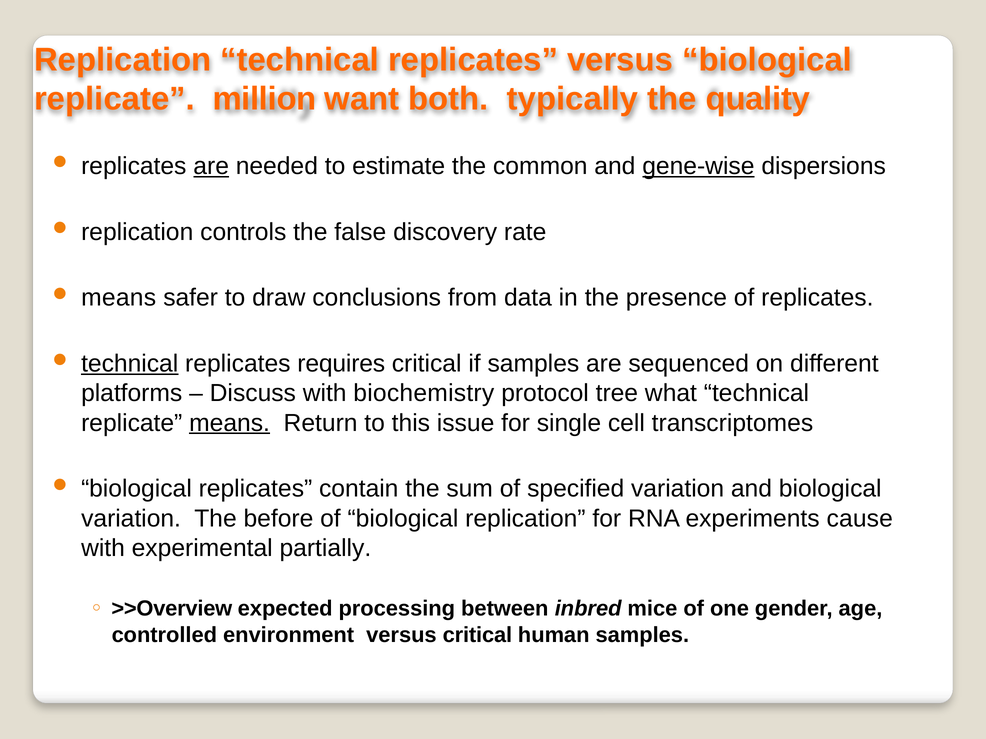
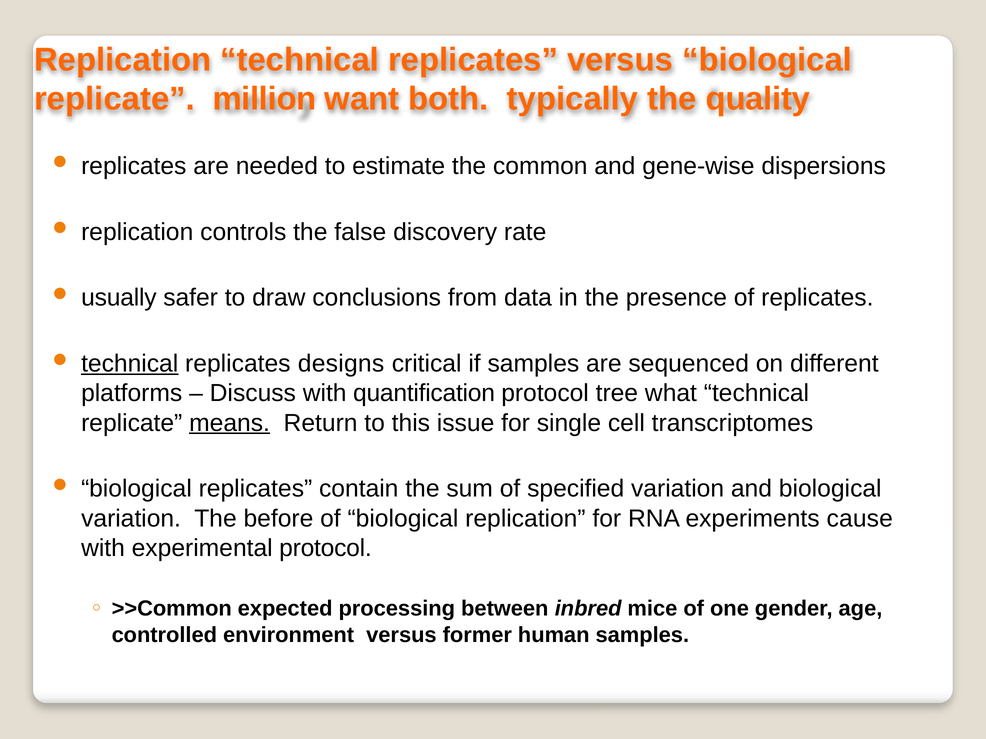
are underline: present -> none (211, 166)
gene-wise underline: present -> none (698, 166)
means: means -> usually (119, 298)
requires: requires -> designs (341, 364)
biochemistry: biochemistry -> quantification (424, 394)
experimental partially: partially -> protocol (325, 548)
>>Overview: >>Overview -> >>Common (172, 609)
versus critical: critical -> former (477, 635)
